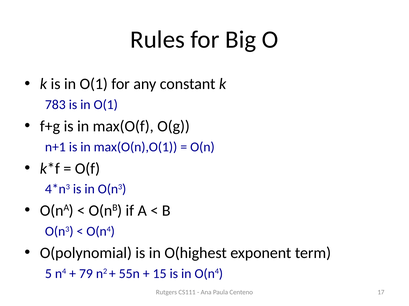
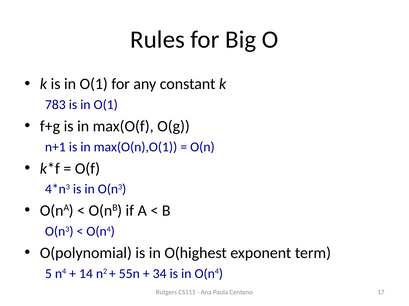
79: 79 -> 14 (86, 274)
15: 15 -> 34 (160, 274)
